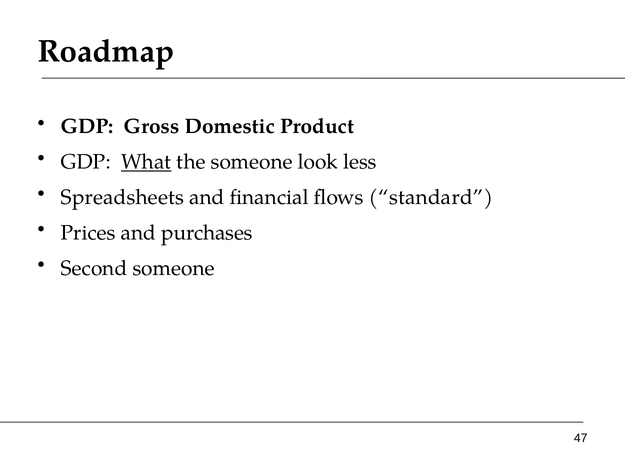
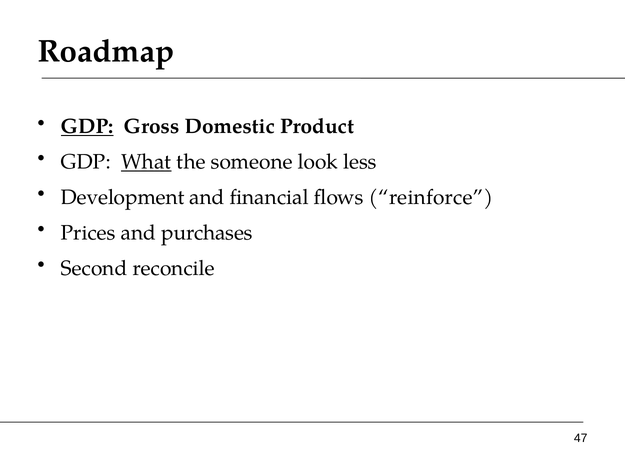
GDP underline: none -> present (87, 126)
Spreadsheets: Spreadsheets -> Development (123, 197)
standard: standard -> reinforce (431, 197)
Second someone: someone -> reconcile (174, 268)
